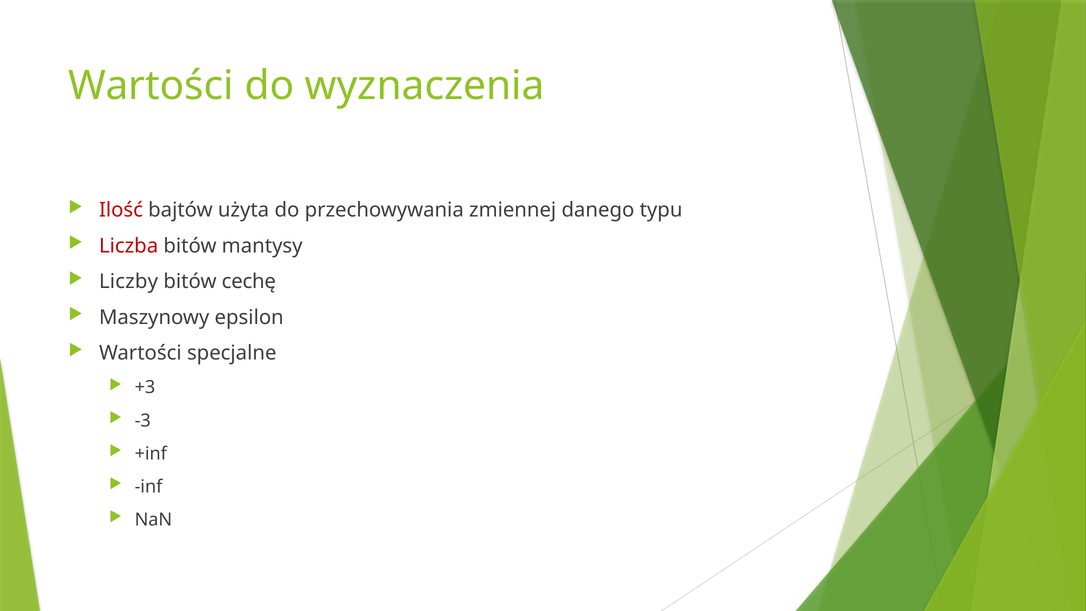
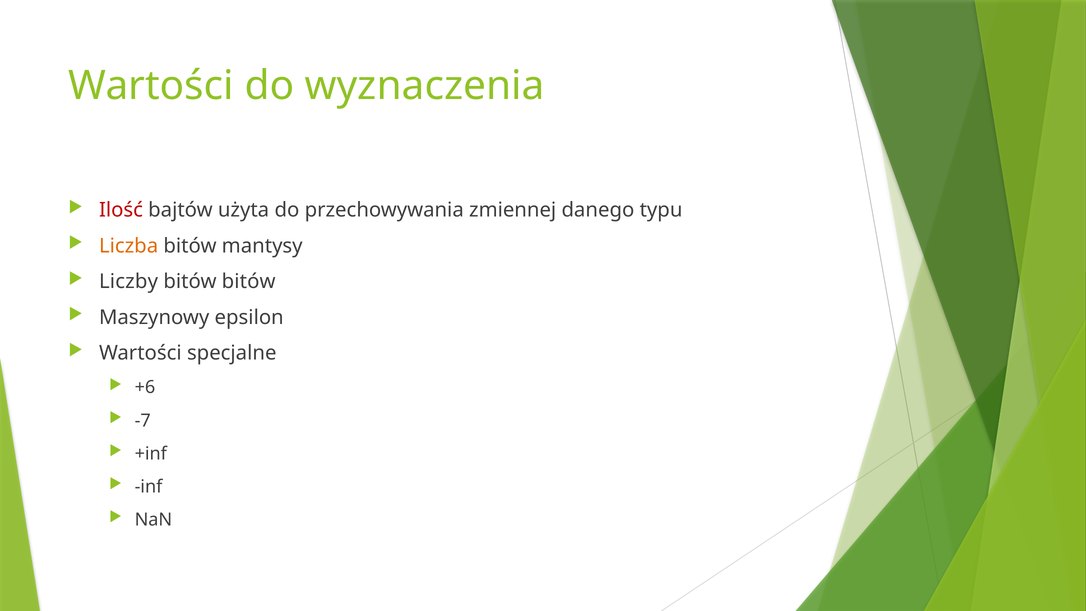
Liczba colour: red -> orange (129, 246)
bitów cechę: cechę -> bitów (249, 282)
+3: +3 -> +6 (145, 387)
-3: -3 -> -7 (143, 420)
